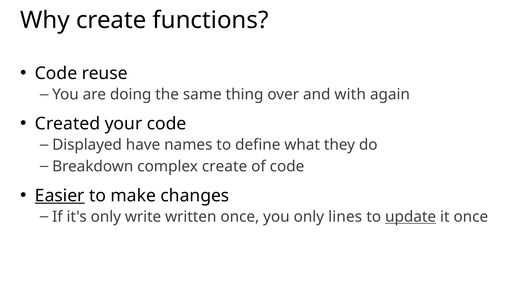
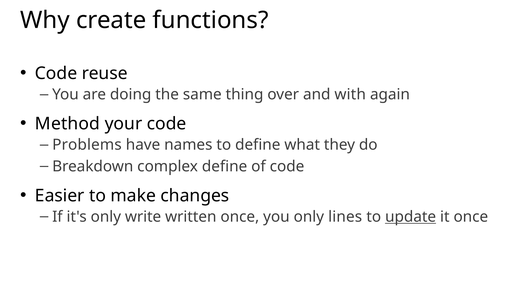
Created: Created -> Method (67, 124)
Displayed: Displayed -> Problems (87, 145)
complex create: create -> define (225, 167)
Easier underline: present -> none (60, 196)
